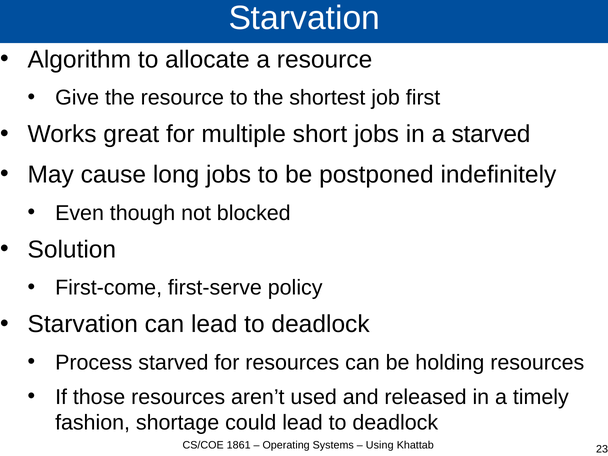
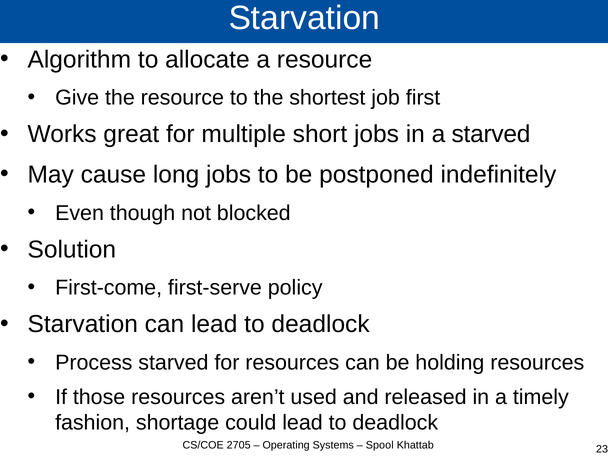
1861: 1861 -> 2705 (239, 445)
Using: Using -> Spool (380, 445)
